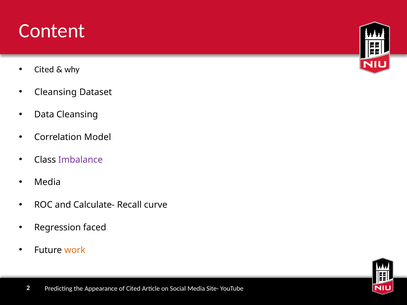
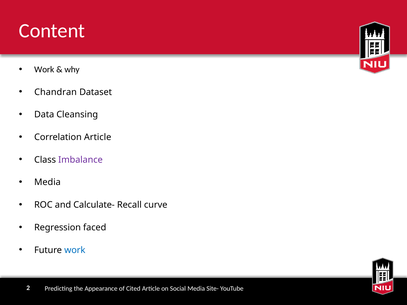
Cited: Cited -> Work (44, 70)
Cleansing: Cleansing -> Chandran (56, 92)
Correlation Model: Model -> Article (98, 137)
work colour: orange -> blue (75, 250)
